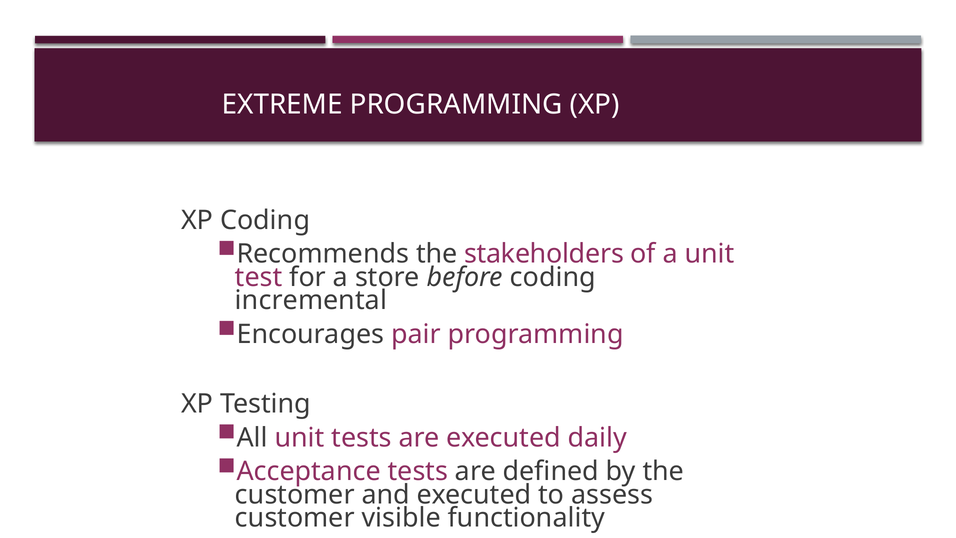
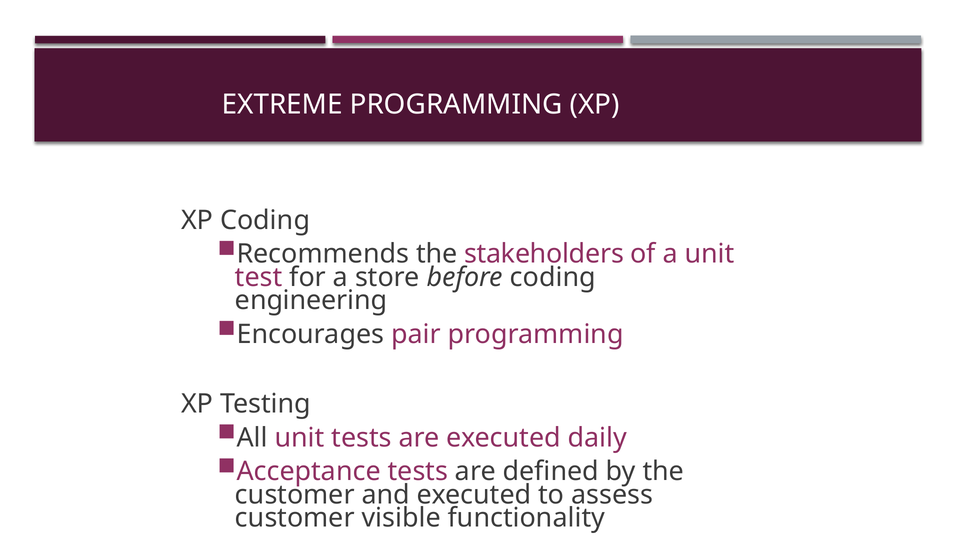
incremental: incremental -> engineering (311, 300)
